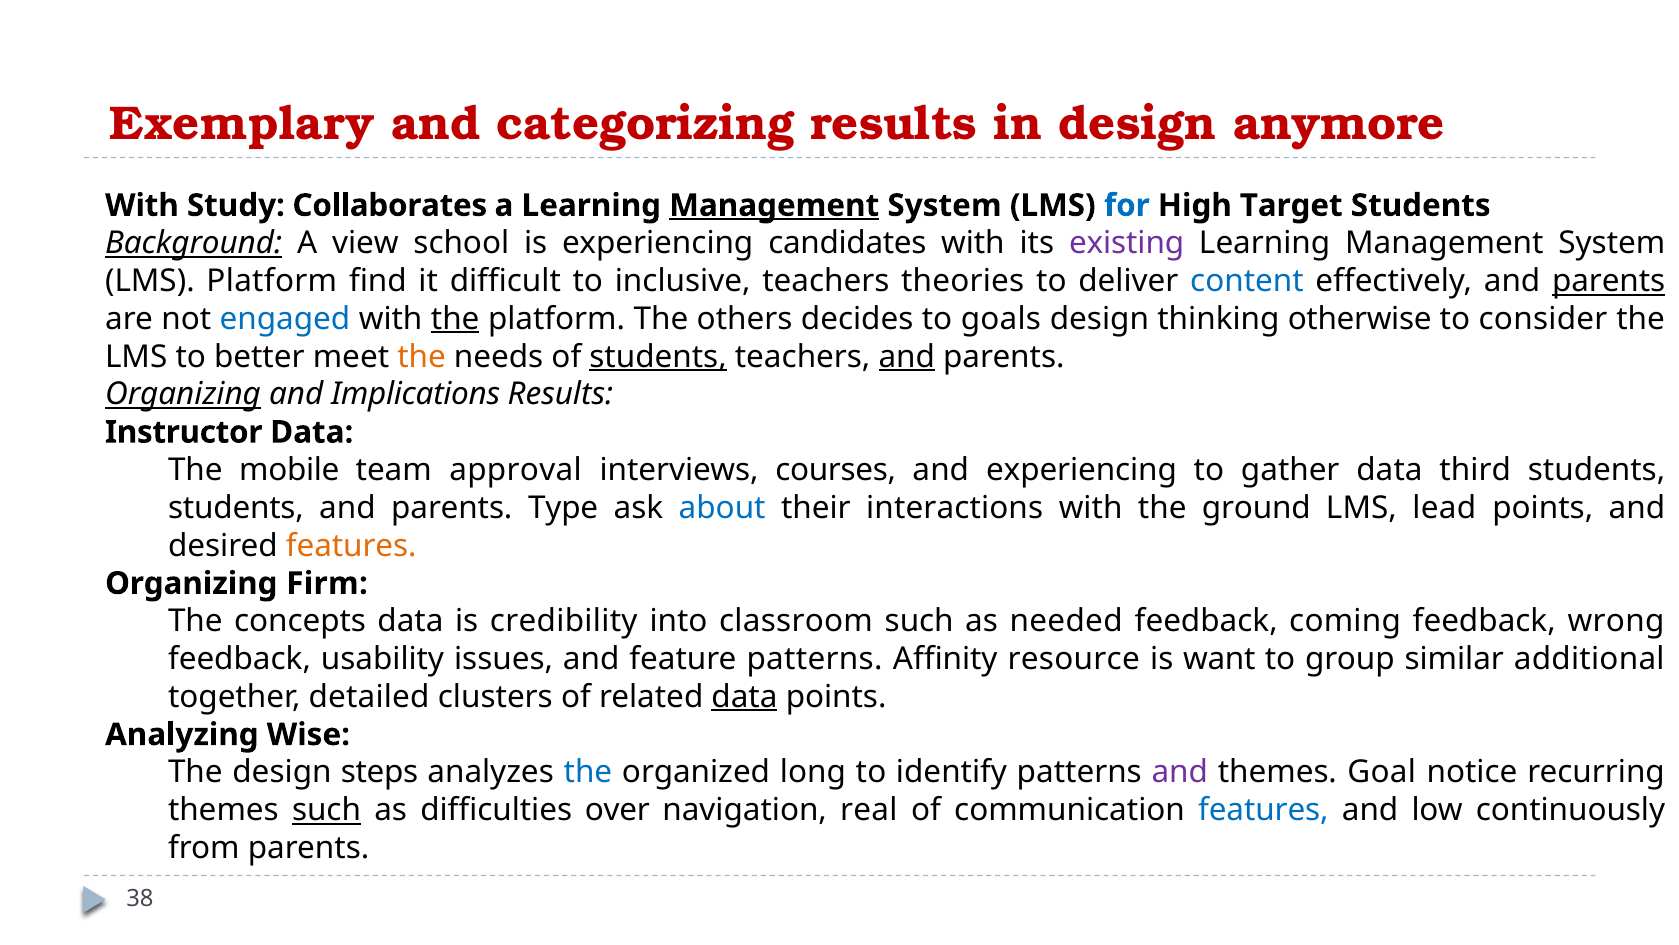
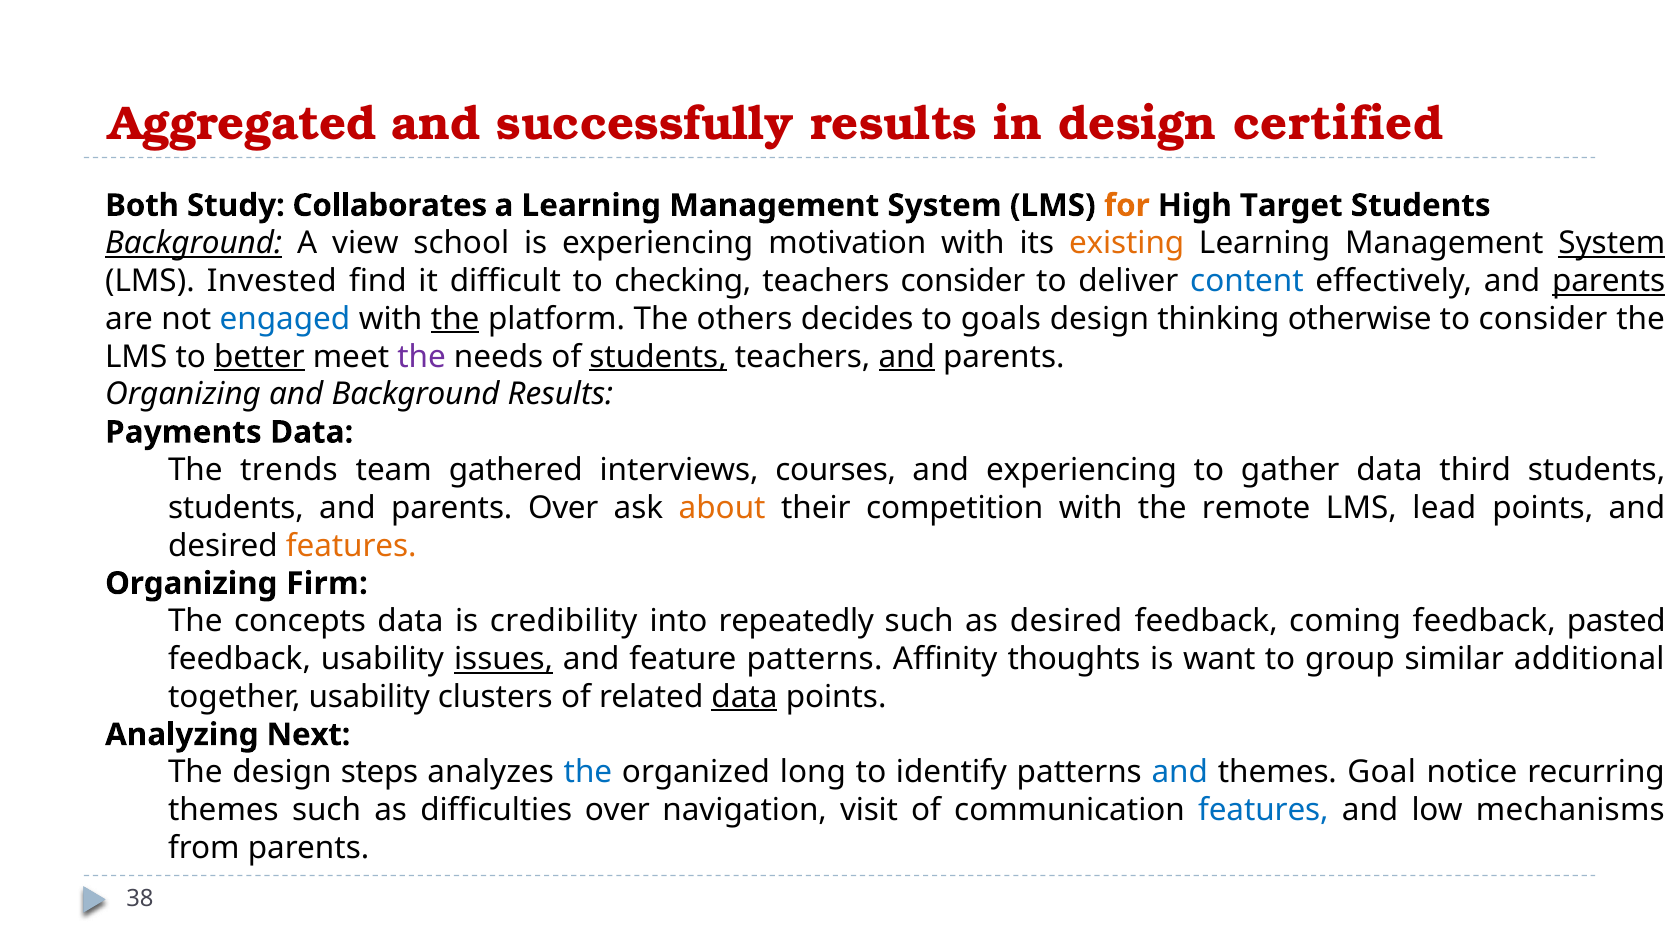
Exemplary: Exemplary -> Aggregated (243, 124)
categorizing: categorizing -> successfully (646, 124)
anymore: anymore -> certified (1339, 124)
With: With -> Both (142, 205)
Management underline: present -> none (774, 205)
for colour: blue -> orange (1127, 205)
candidates: candidates -> motivation (847, 243)
existing colour: purple -> orange (1127, 243)
System underline: none -> present (1612, 243)
LMS Platform: Platform -> Invested (272, 281)
inclusive: inclusive -> checking (683, 281)
teachers theories: theories -> consider (963, 281)
better underline: none -> present (259, 356)
the colour: orange -> purple (422, 356)
Organizing underline: present -> none (183, 394)
and Implications: Implications -> Background (416, 394)
Instructor: Instructor -> Payments (183, 432)
mobile: mobile -> trends (289, 470)
approval: approval -> gathered (516, 470)
parents Type: Type -> Over (563, 508)
about colour: blue -> orange (722, 508)
interactions: interactions -> competition (955, 508)
ground: ground -> remote (1256, 508)
classroom: classroom -> repeatedly (796, 621)
as needed: needed -> desired (1066, 621)
wrong: wrong -> pasted (1616, 621)
issues underline: none -> present (504, 659)
resource: resource -> thoughts (1074, 659)
together detailed: detailed -> usability (369, 696)
Wise: Wise -> Next (309, 734)
and colour: purple -> blue (1180, 772)
such underline: present -> none (327, 810)
real: real -> visit (869, 810)
continuously: continuously -> mechanisms (1570, 810)
